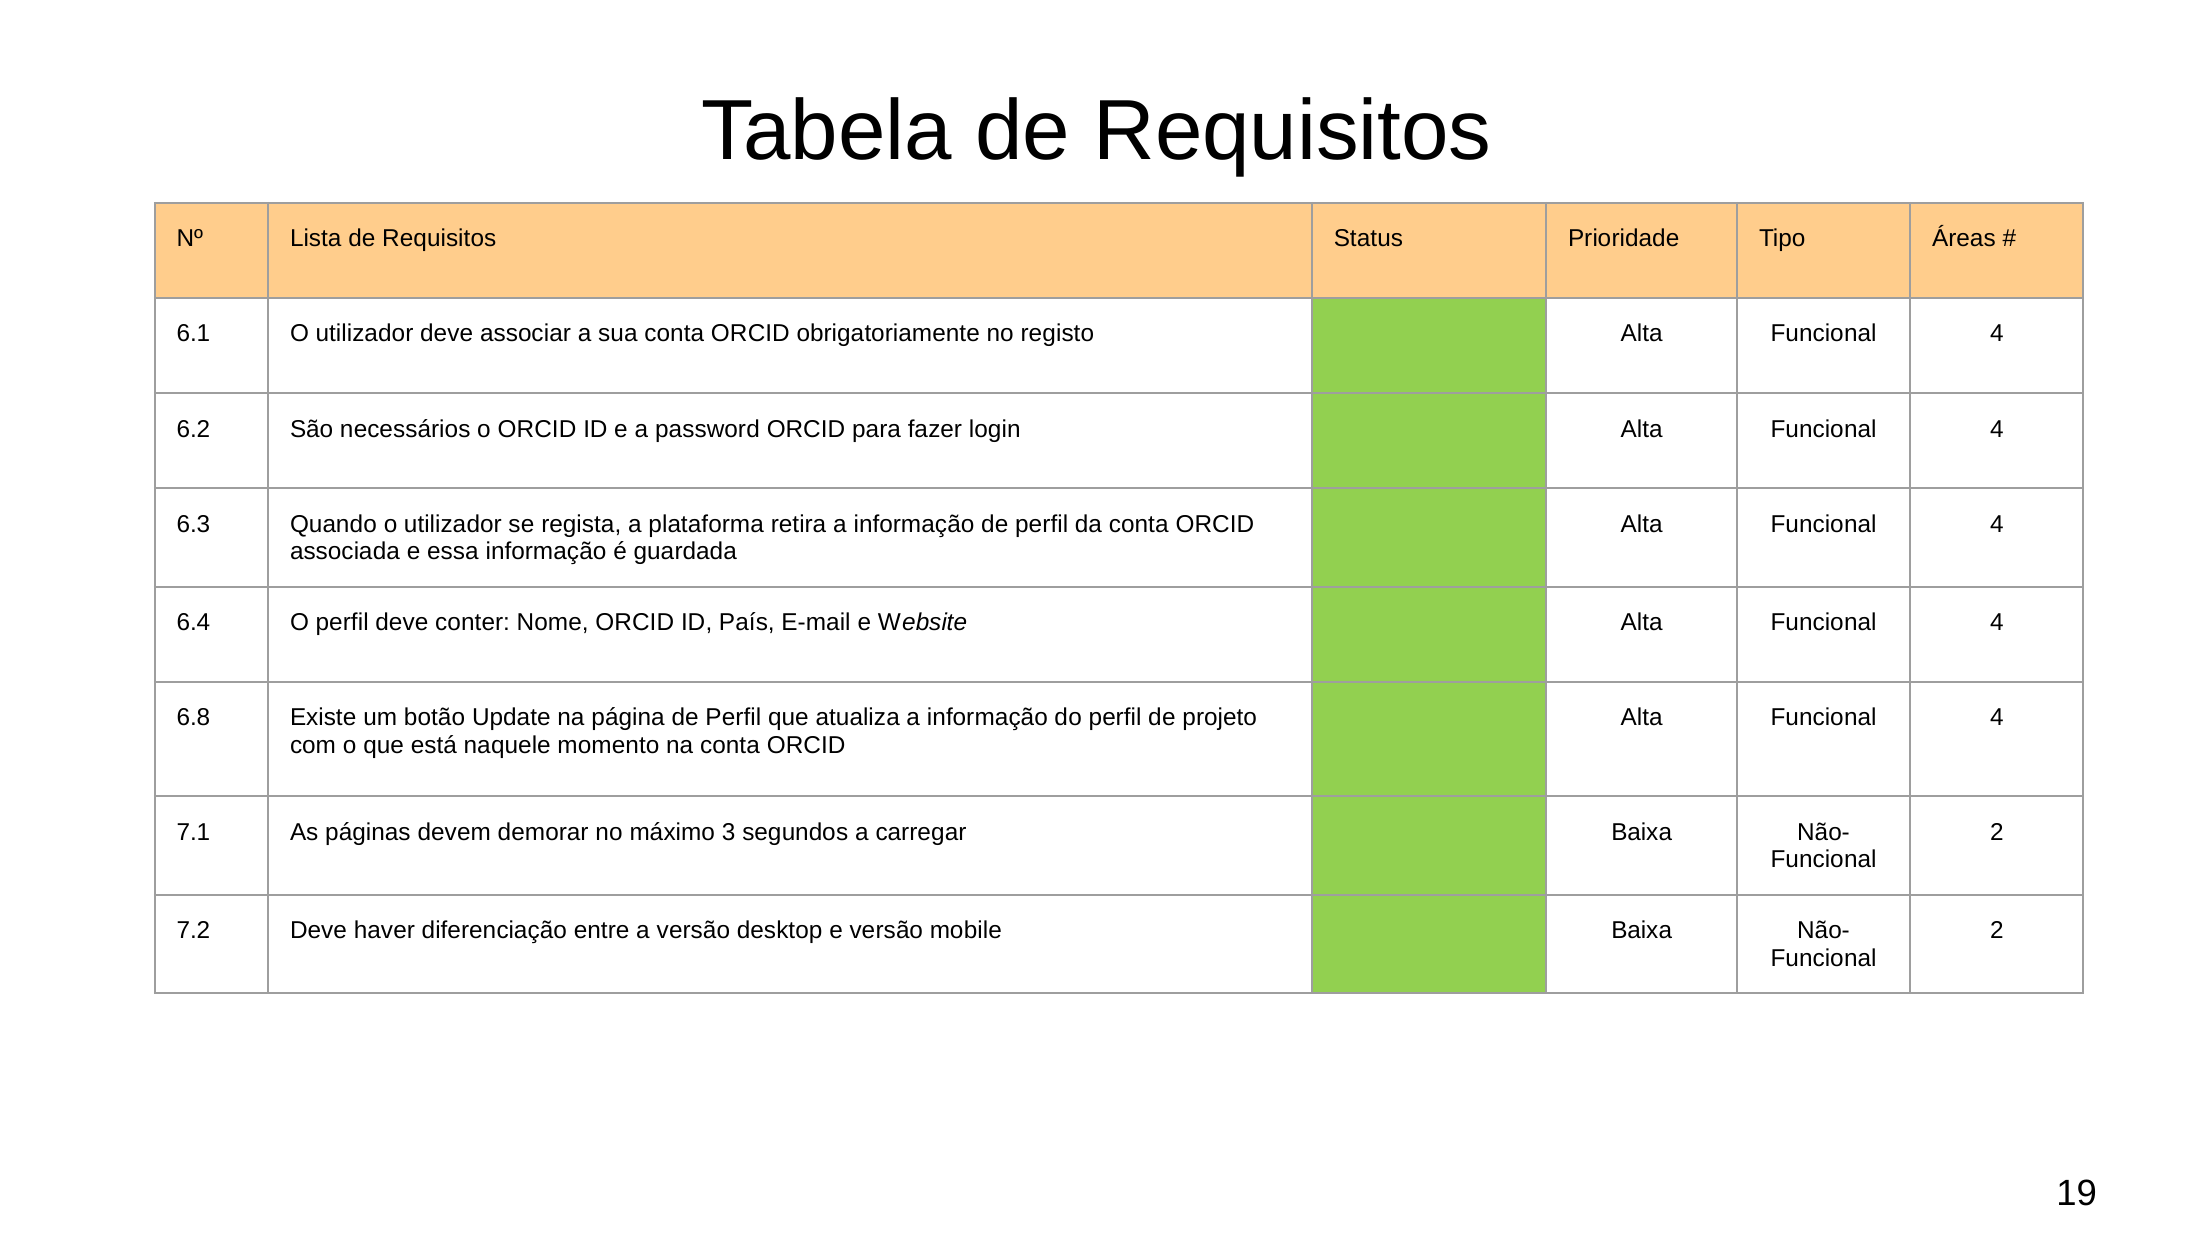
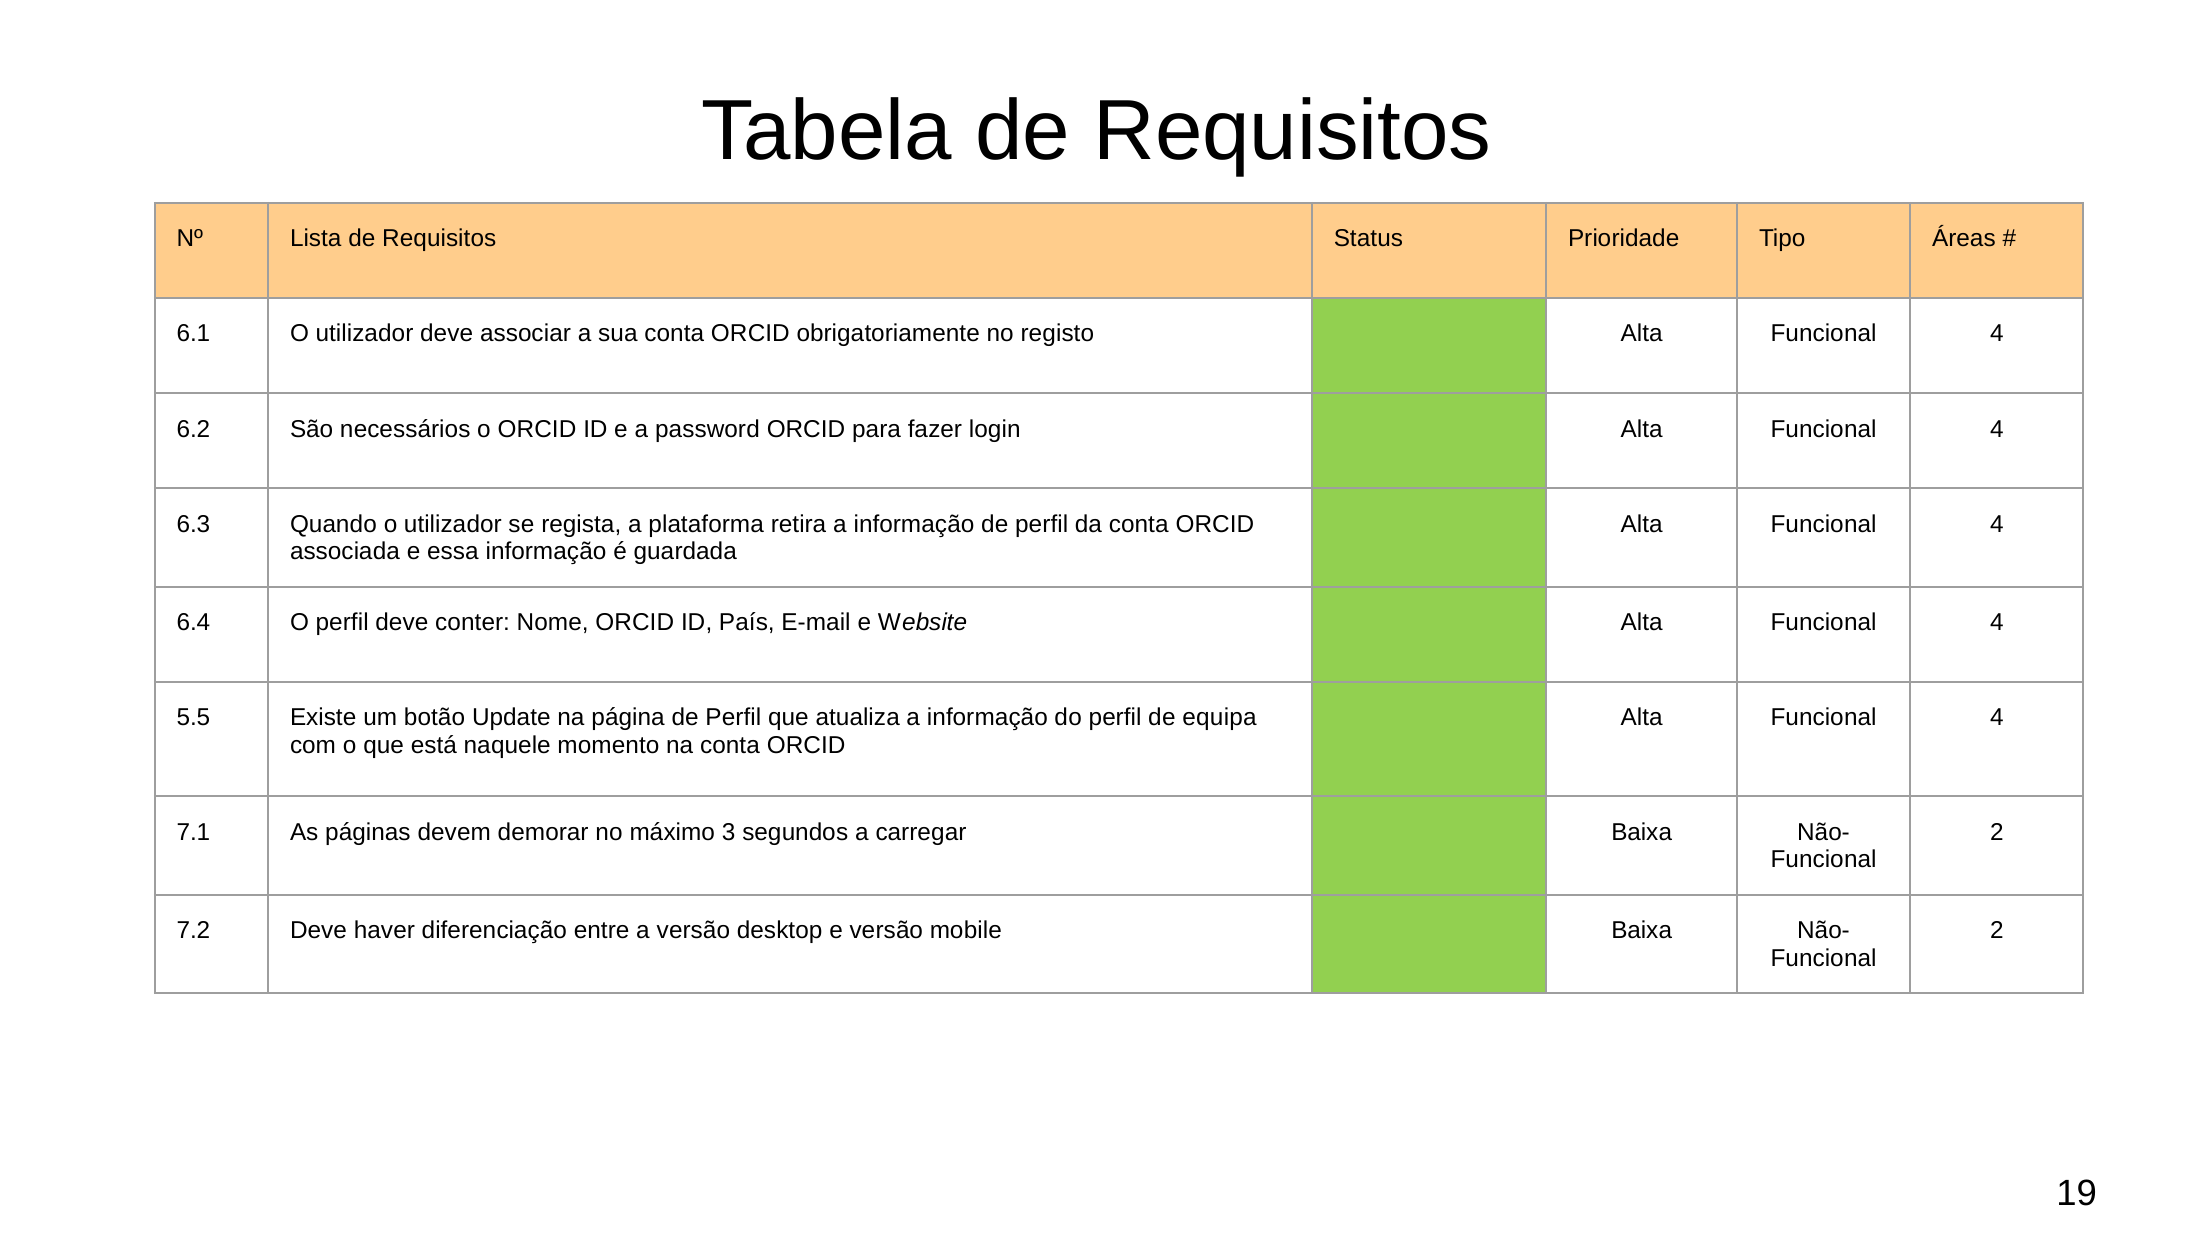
6.8: 6.8 -> 5.5 (193, 718)
projeto: projeto -> equipa (1220, 718)
